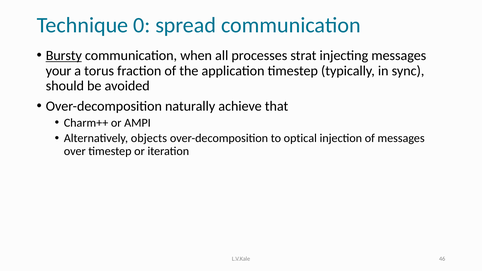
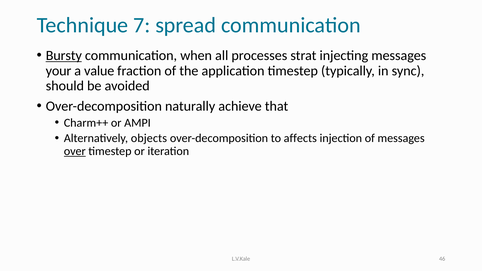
0: 0 -> 7 (142, 25)
torus: torus -> value (99, 71)
optical: optical -> affects (300, 138)
over underline: none -> present (75, 151)
